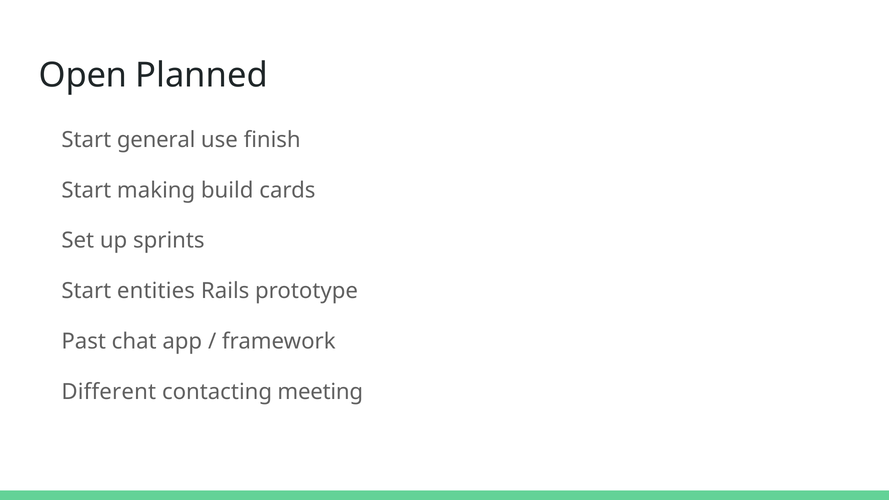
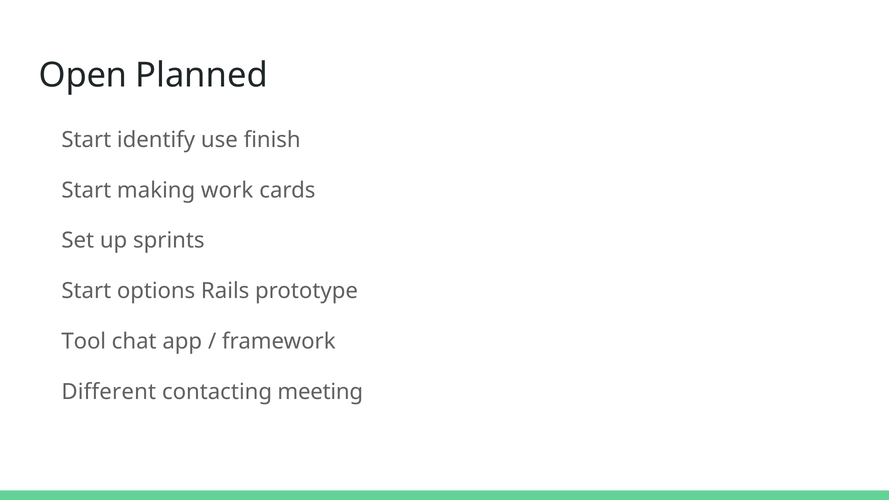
general: general -> identify (156, 140)
build: build -> work (227, 190)
entities: entities -> options (156, 291)
Past: Past -> Tool (84, 341)
